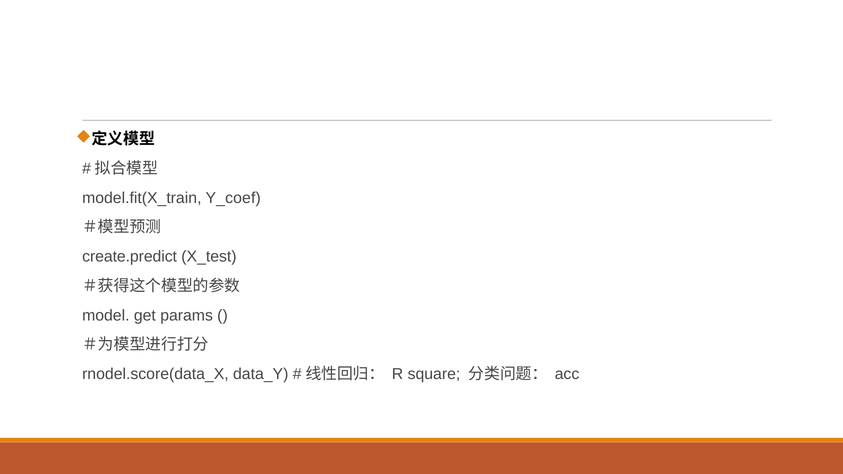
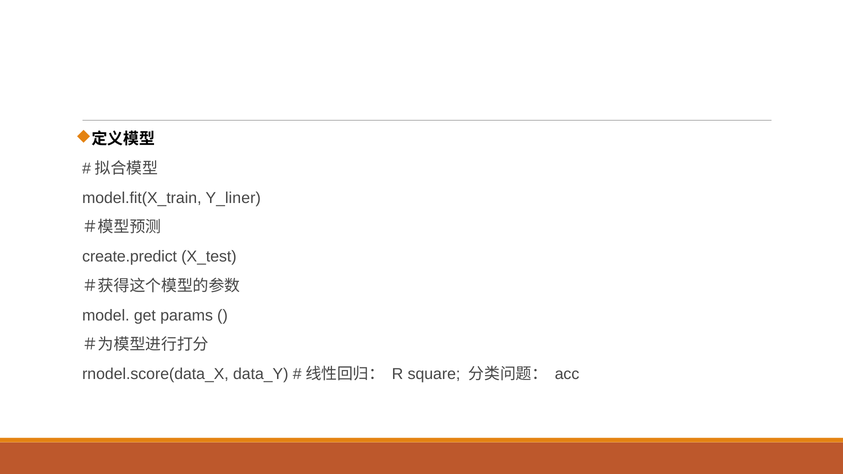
Y_coef: Y_coef -> Y_liner (233, 198)
